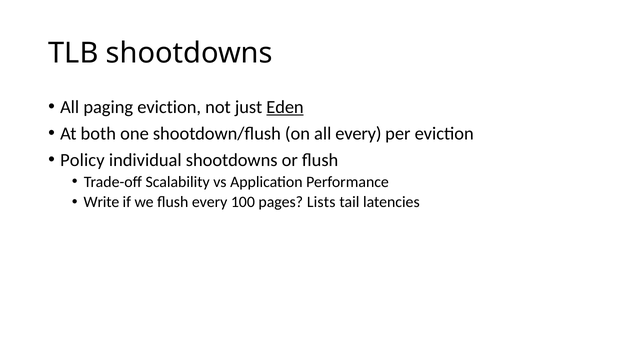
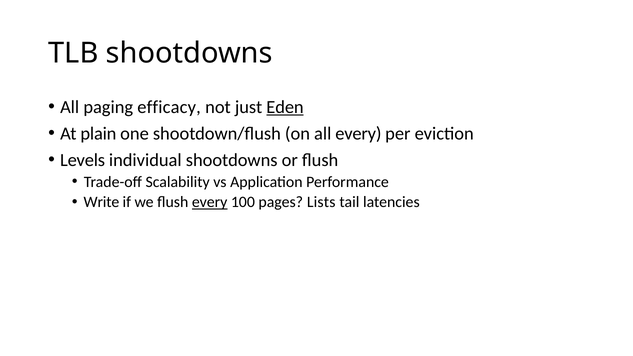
paging eviction: eviction -> efficacy (169, 107)
both: both -> plain (98, 134)
Policy: Policy -> Levels (83, 160)
every underline: none -> present (210, 202)
